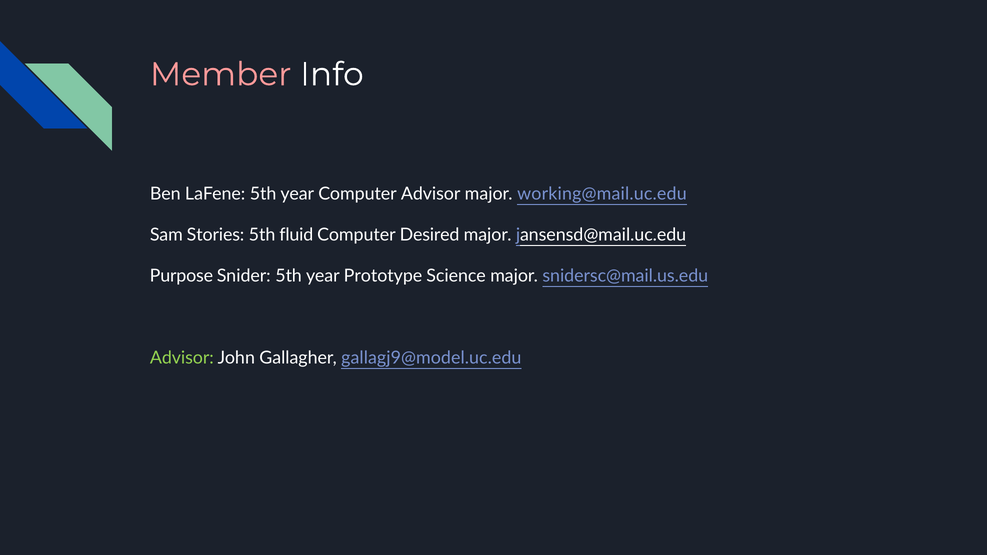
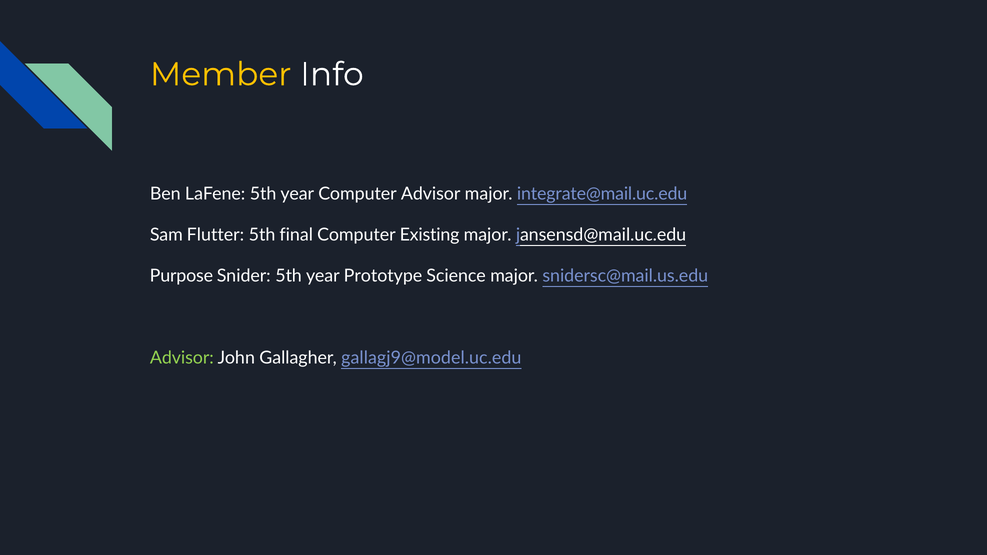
Member colour: pink -> yellow (221, 74)
working@mail.uc.edu: working@mail.uc.edu -> integrate@mail.uc.edu (602, 194)
Stories: Stories -> Flutter (215, 235)
fluid: fluid -> final (296, 235)
Desired: Desired -> Existing (430, 235)
